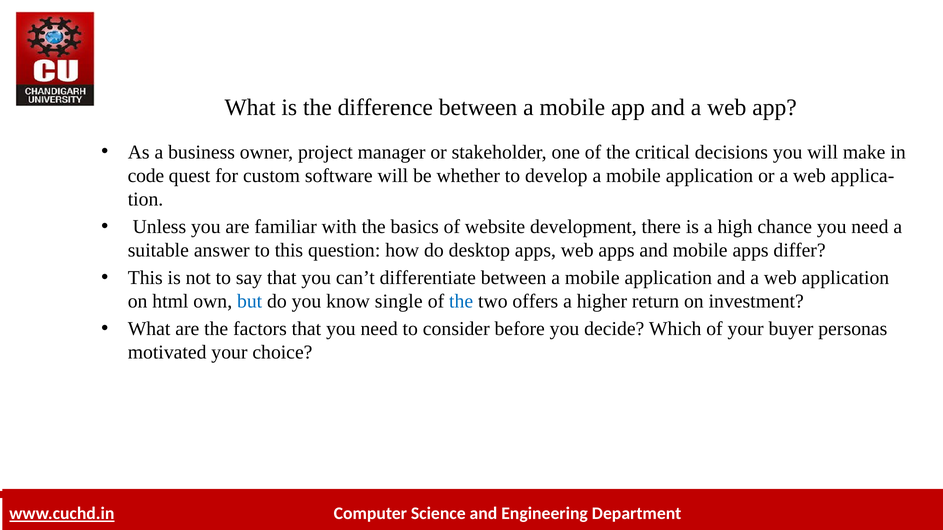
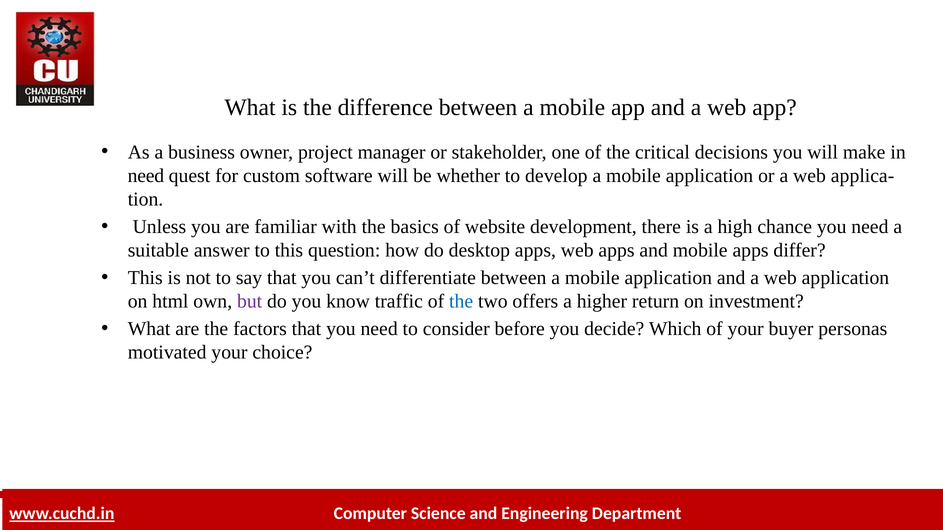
code: code -> need (146, 176)
but colour: blue -> purple (250, 302)
single: single -> traffic (399, 302)
